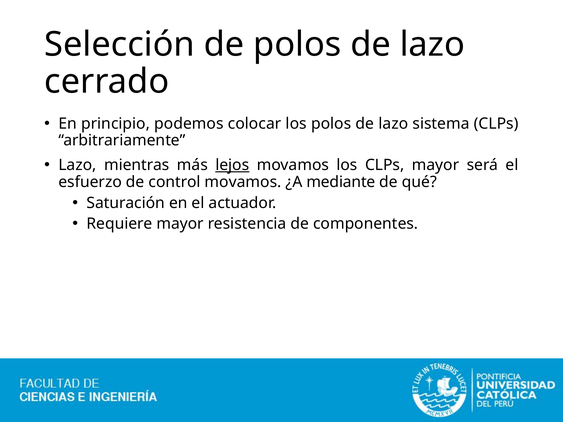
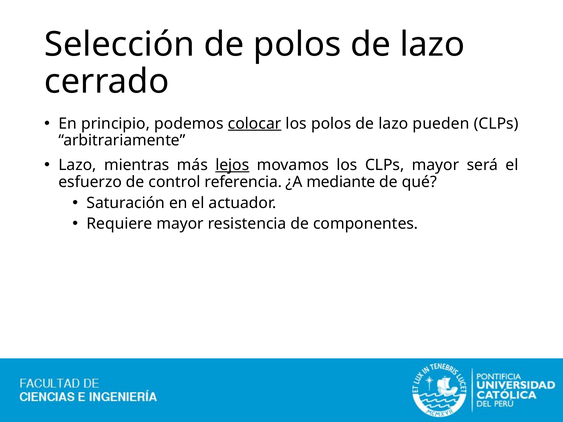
colocar underline: none -> present (255, 124)
sistema: sistema -> pueden (441, 124)
control movamos: movamos -> referencia (243, 182)
